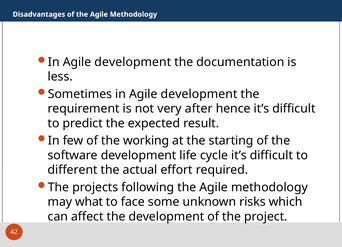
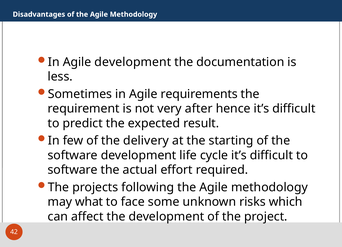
Sometimes in Agile development: development -> requirements (199, 94)
working: working -> delivery (146, 141)
different: different -> software (73, 170)
